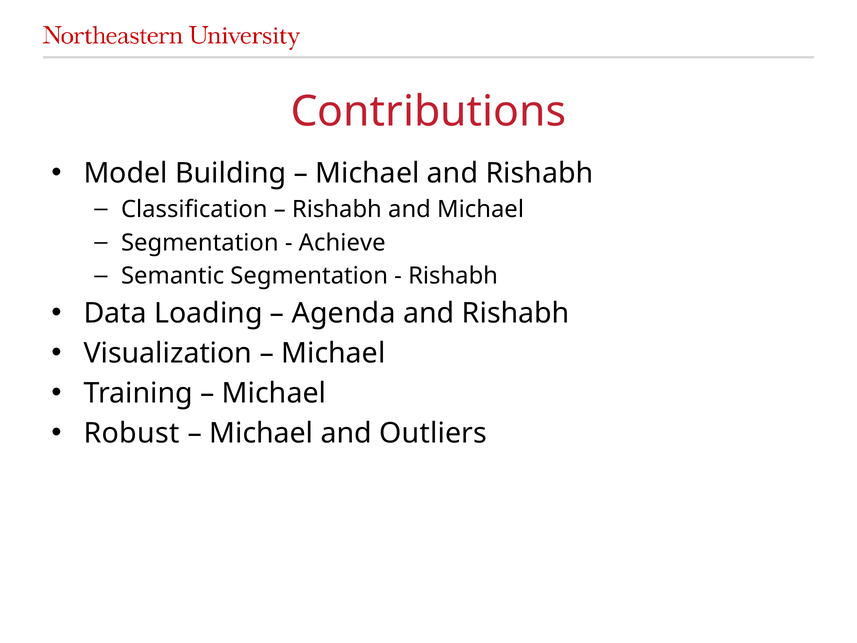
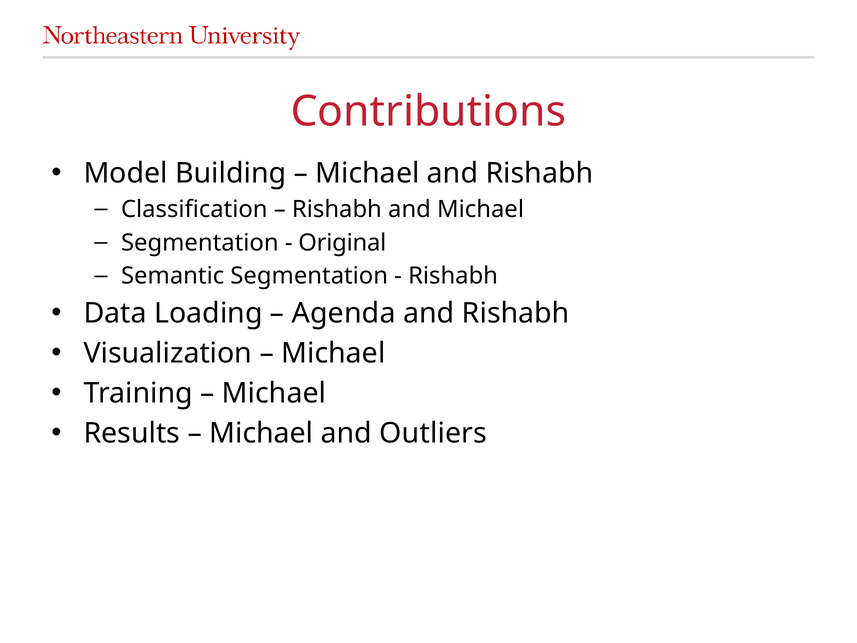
Achieve: Achieve -> Original (342, 243)
Robust: Robust -> Results (132, 433)
